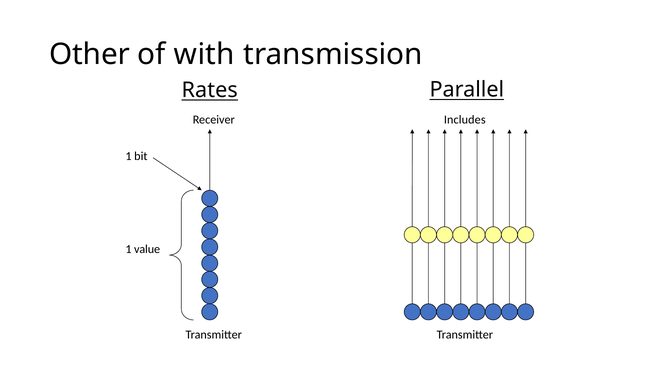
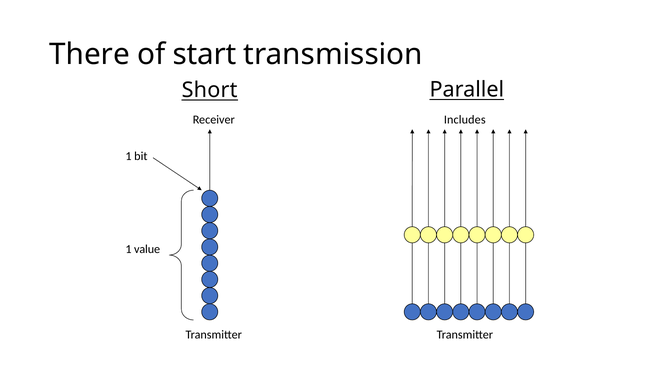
Other: Other -> There (90, 54)
with: with -> start (205, 54)
Rates: Rates -> Short (210, 90)
